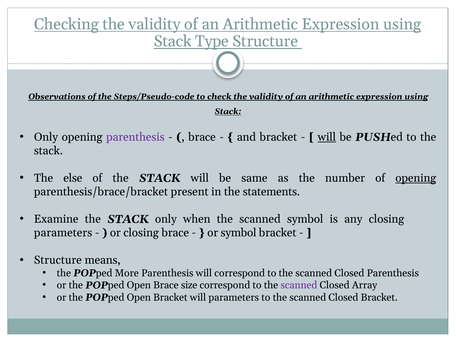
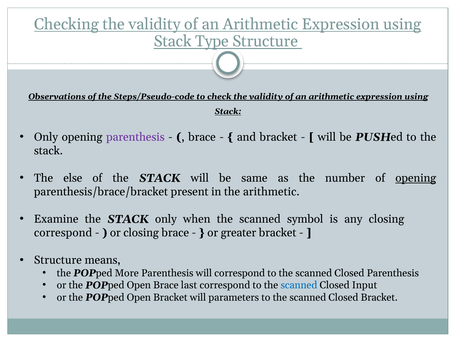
will underline: present -> none (327, 137)
the statements: statements -> arithmetic (271, 192)
parameters: parameters -> correspond (63, 233)
or symbol: symbol -> greater (239, 233)
size: size -> last (189, 285)
scanned colour: purple -> blue (299, 285)
Array: Array -> Input (365, 285)
